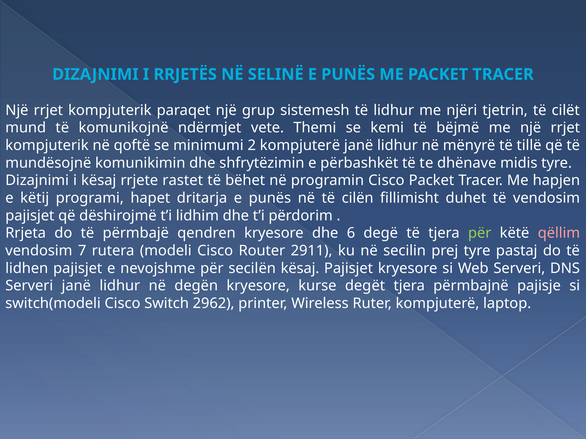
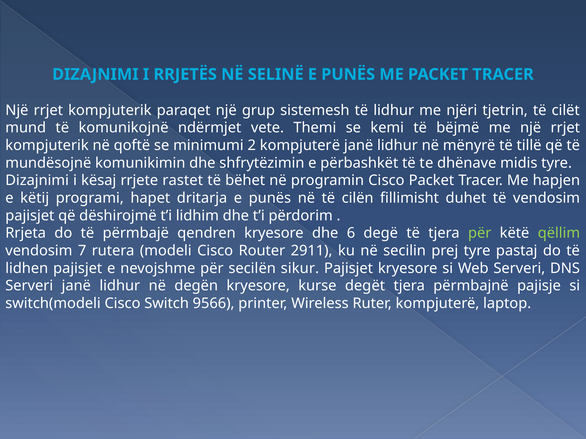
qëllim colour: pink -> light green (559, 233)
secilën kësaj: kësaj -> sikur (300, 269)
2962: 2962 -> 9566 (214, 304)
